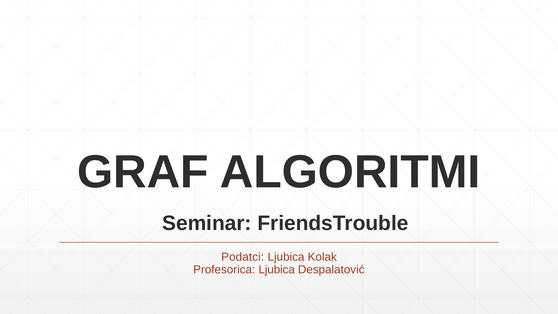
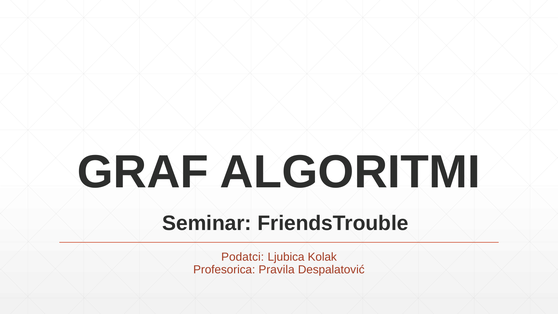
Profesorica Ljubica: Ljubica -> Pravila (277, 270)
